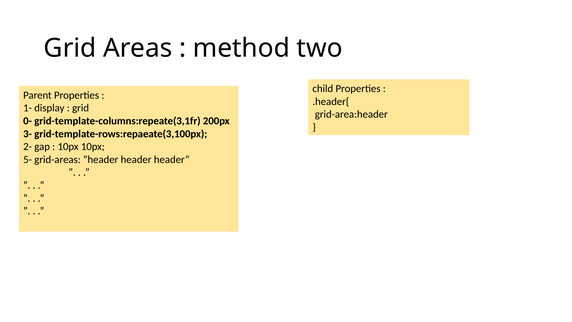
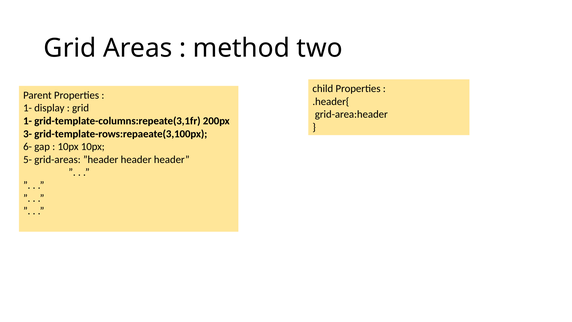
0-: 0- -> 1- (28, 121)
2-: 2- -> 6- (28, 147)
